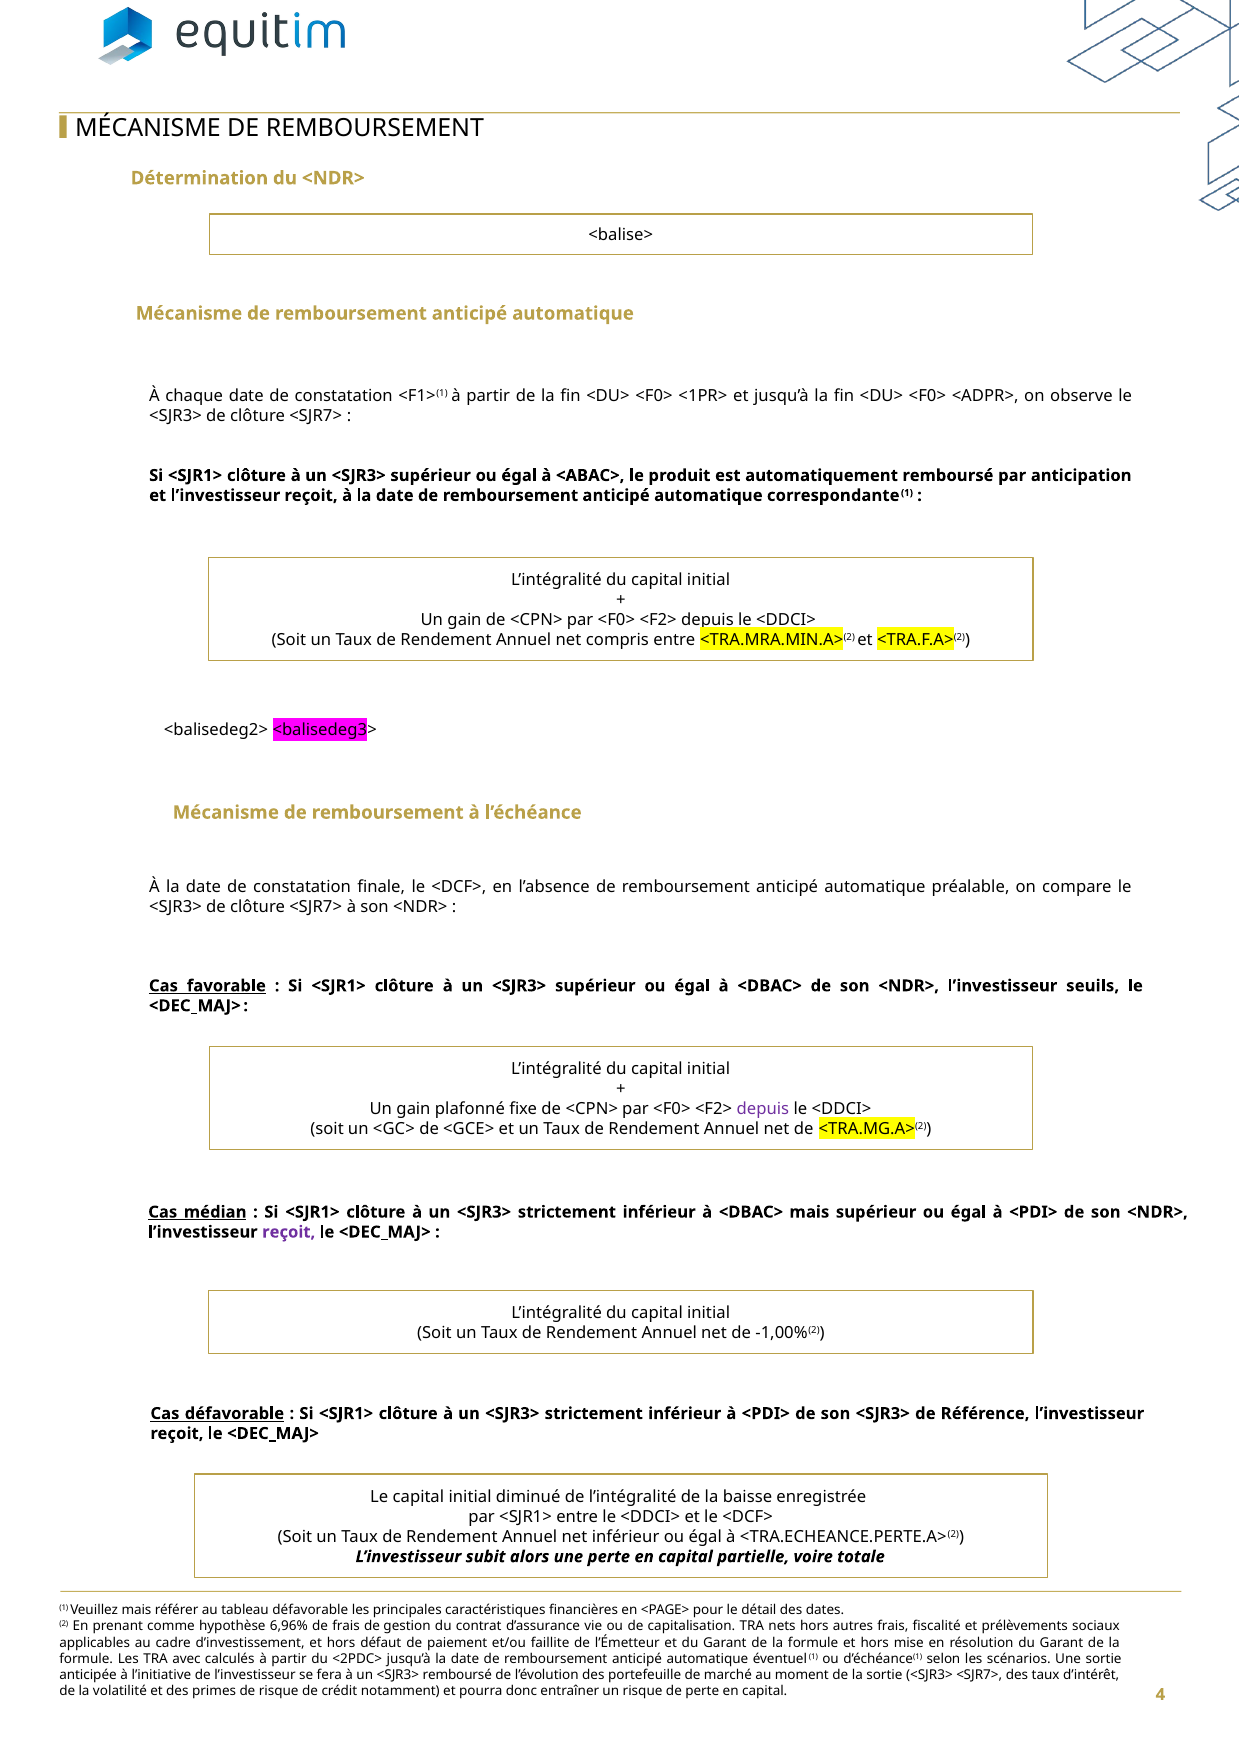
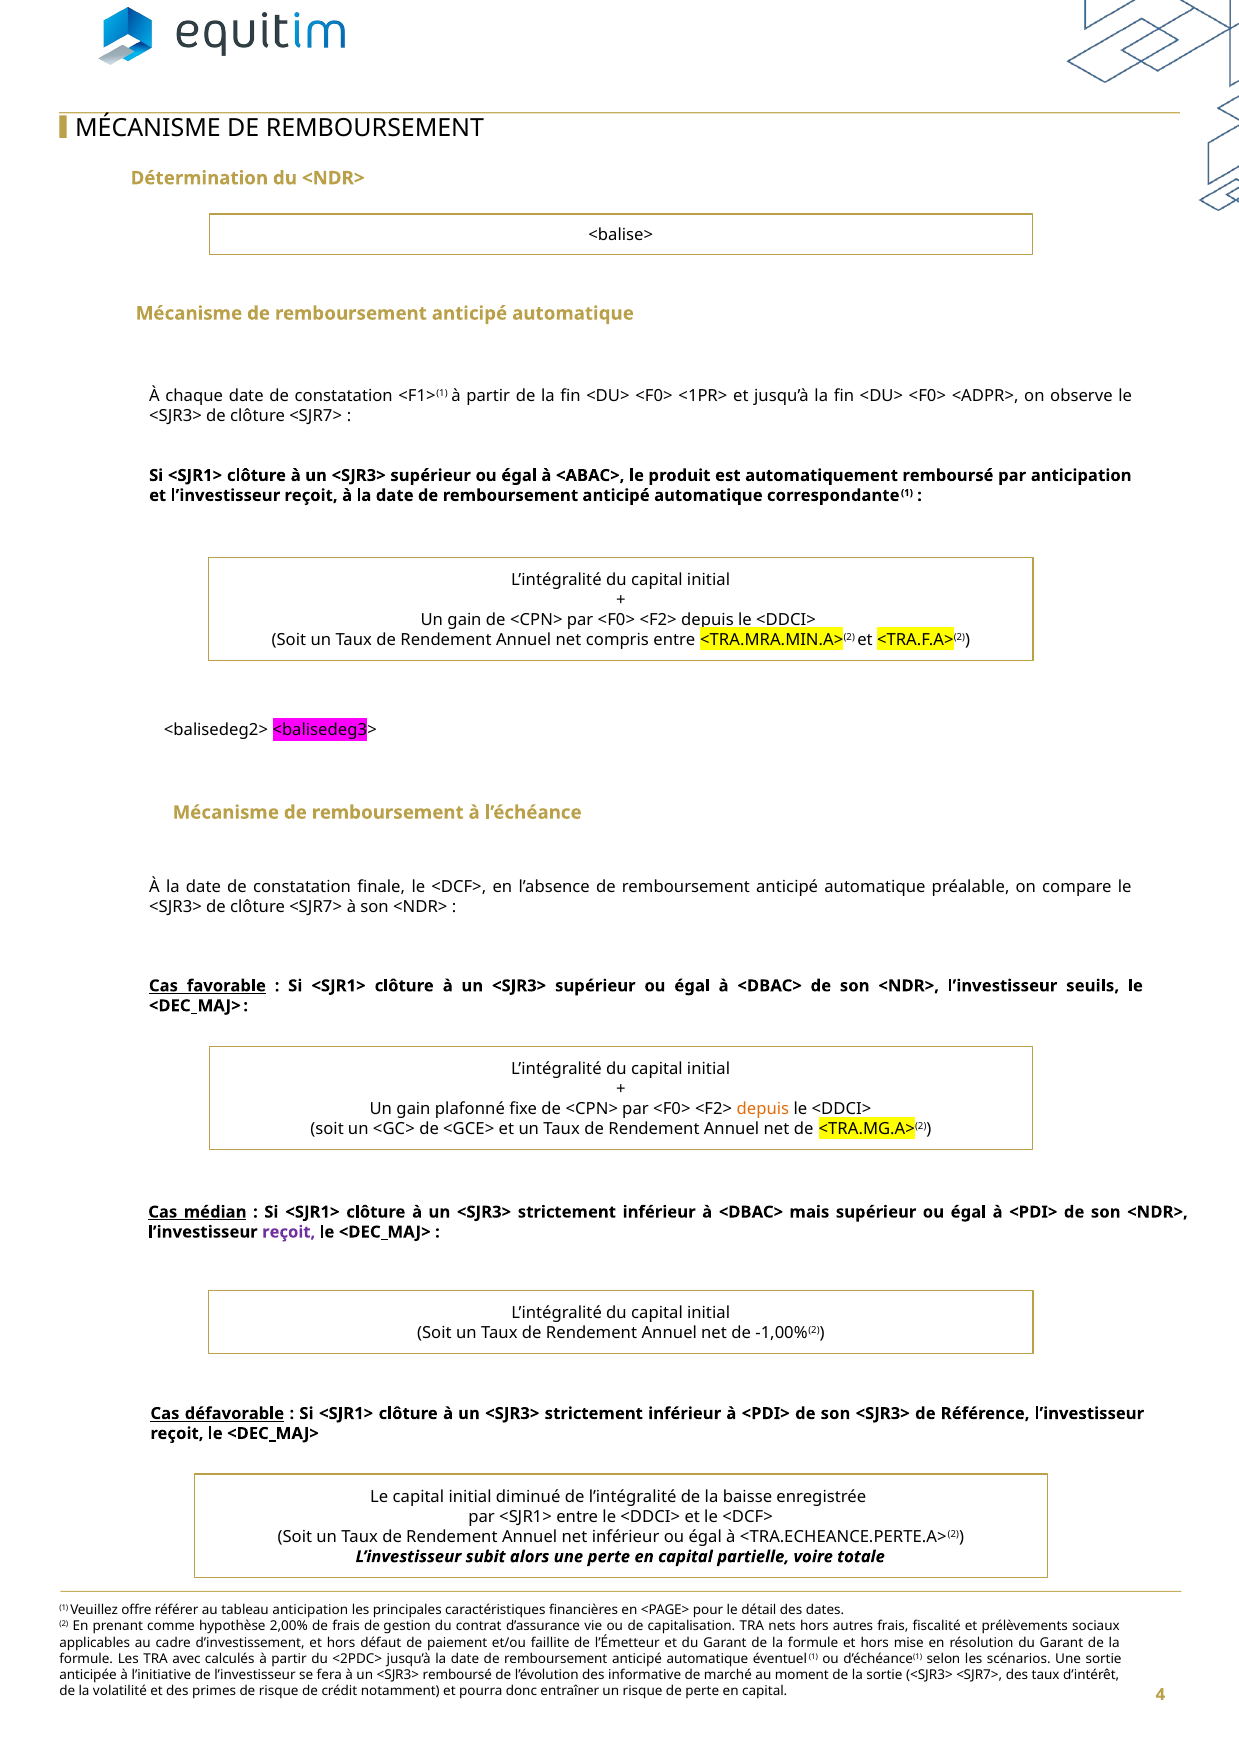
depuis colour: purple -> orange (763, 1109)
Veuillez mais: mais -> offre (137, 1610)
tableau défavorable: défavorable -> anticipation (310, 1610)
6,96%: 6,96% -> 2,00% (289, 1626)
portefeuille: portefeuille -> informative (645, 1675)
